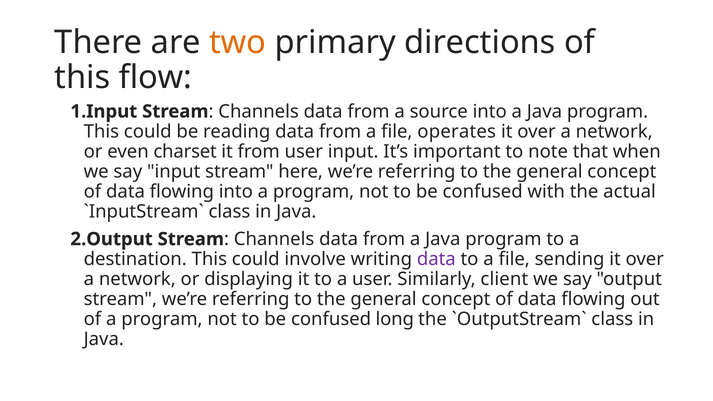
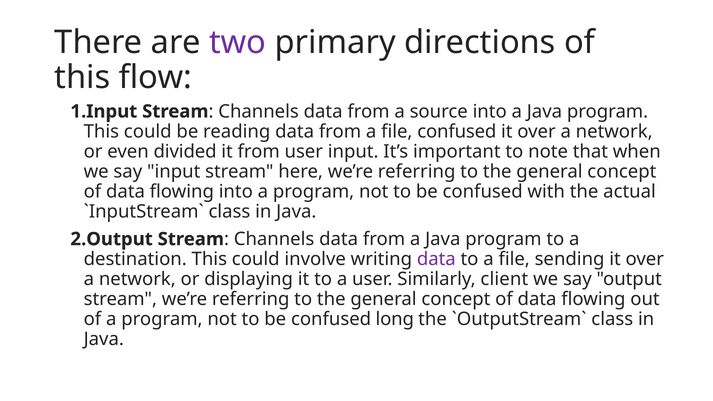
two colour: orange -> purple (238, 42)
file operates: operates -> confused (457, 131)
charset: charset -> divided (185, 152)
